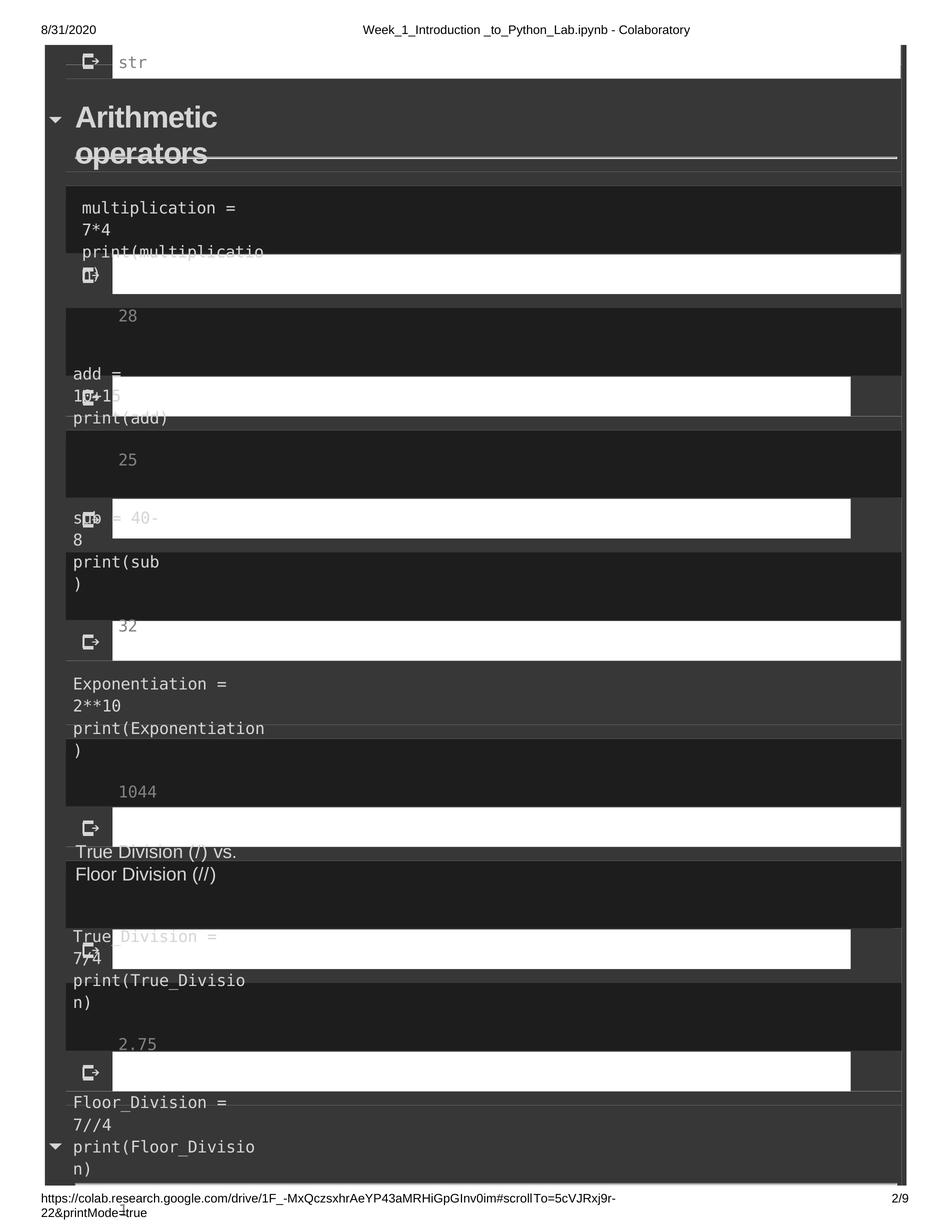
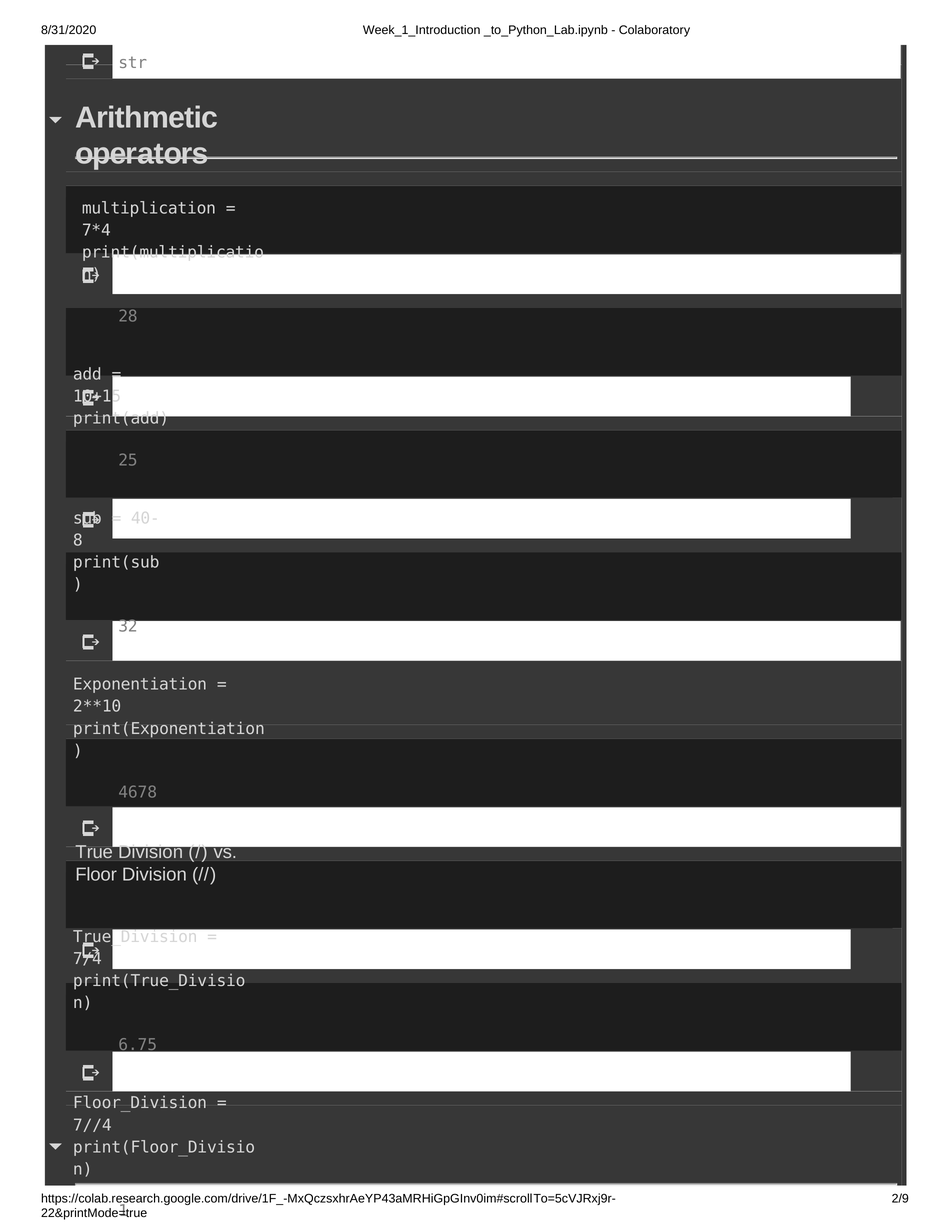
1044: 1044 -> 4678 (138, 793)
2.75: 2.75 -> 6.75 (138, 1045)
